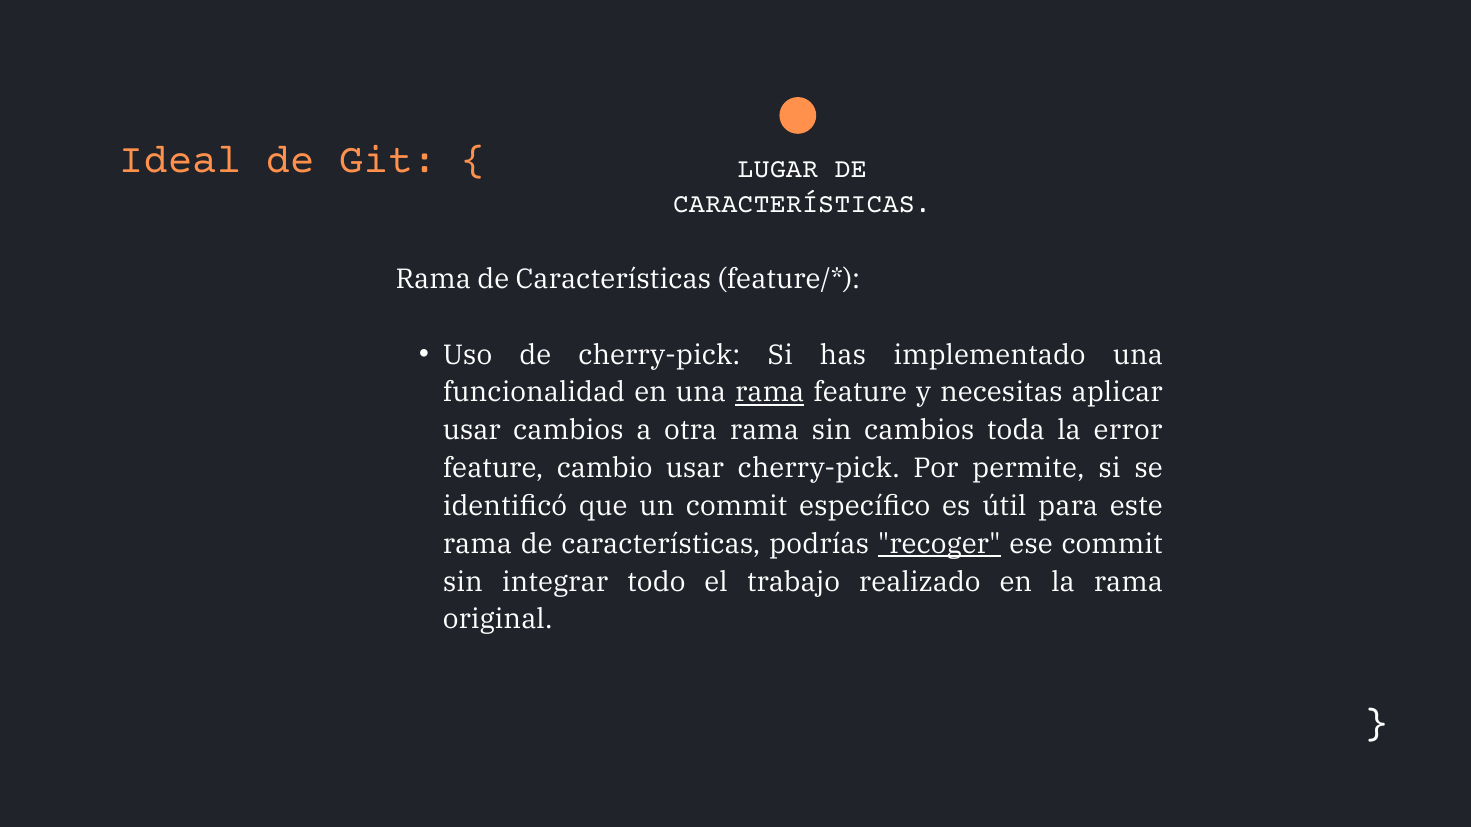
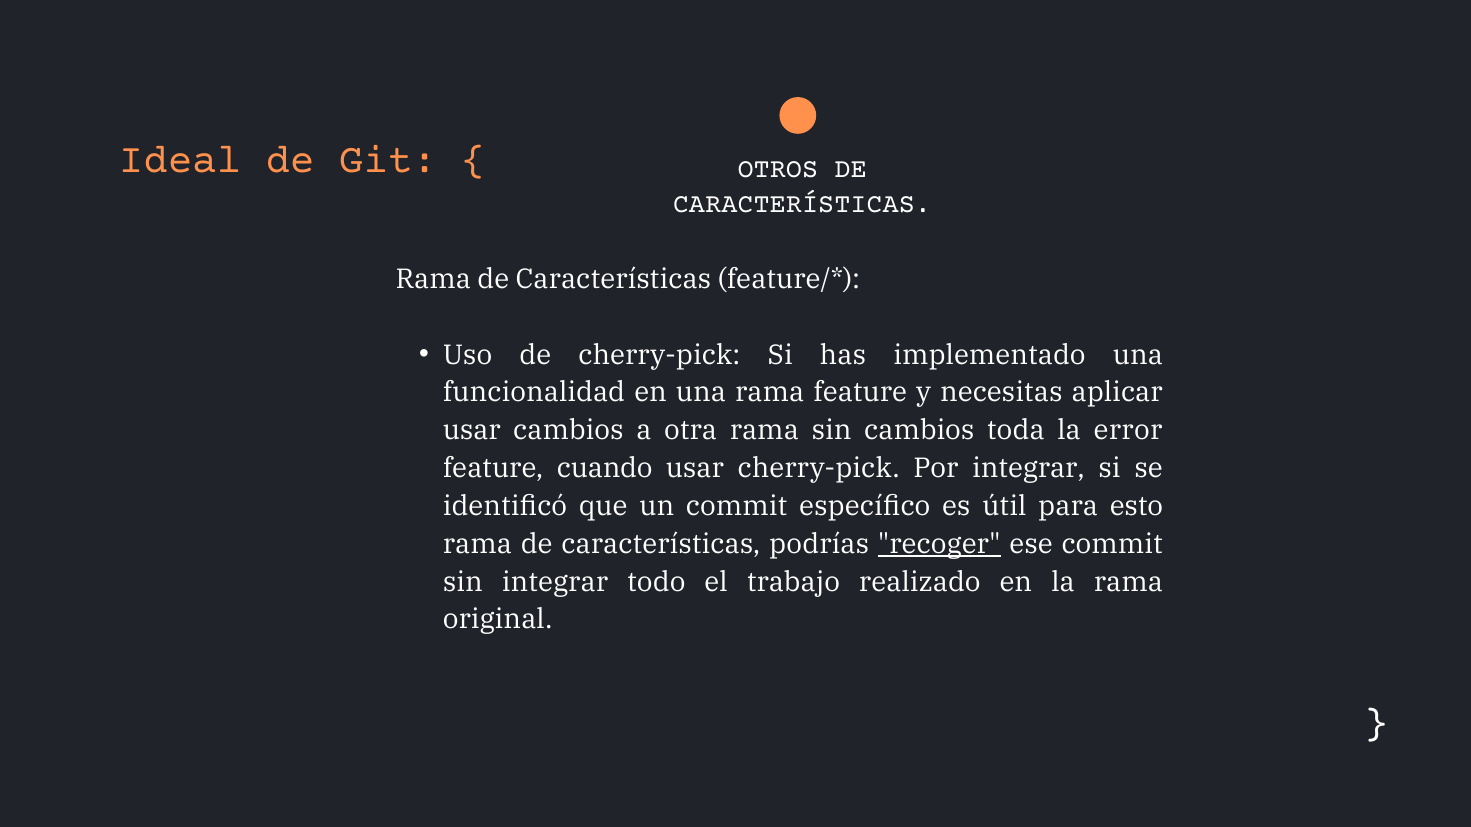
LUGAR: LUGAR -> OTROS (778, 169)
rama underline: present -> none (770, 393)
cambio: cambio -> cuando (605, 469)
Por permite: permite -> integrar (1028, 469)
este: este -> esto (1136, 506)
